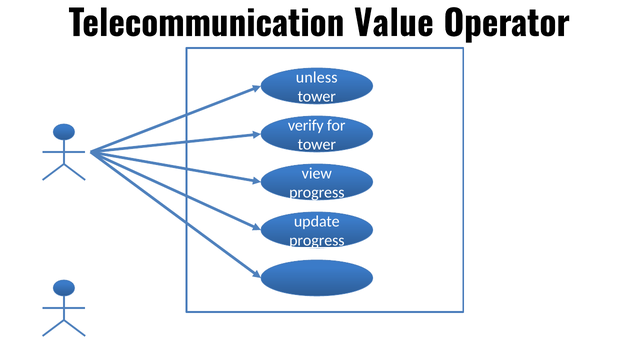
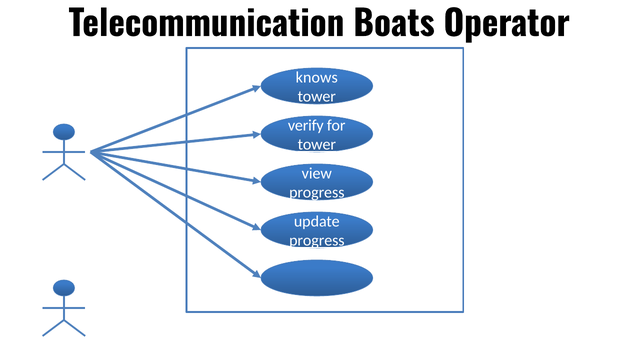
Value: Value -> Boats (394, 24)
unless: unless -> knows (317, 77)
tower underline: none -> present (317, 144)
